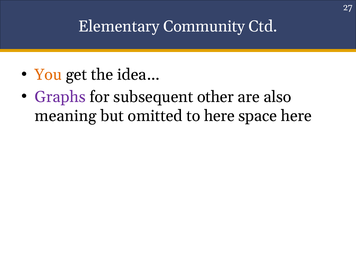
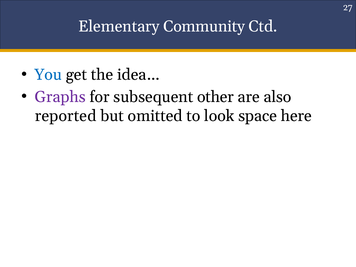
You colour: orange -> blue (48, 75)
meaning: meaning -> reported (66, 116)
to here: here -> look (219, 116)
